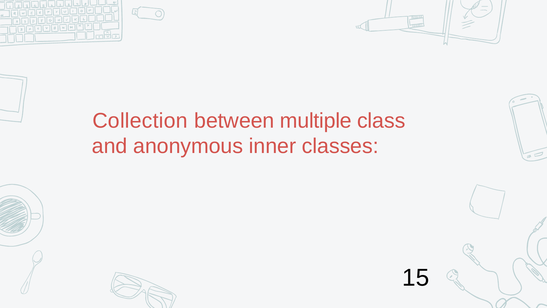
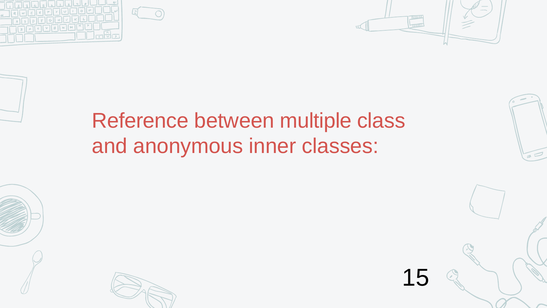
Collection: Collection -> Reference (140, 121)
